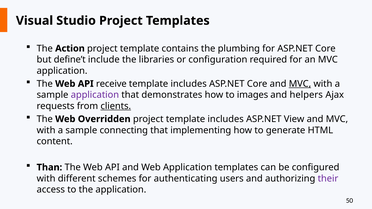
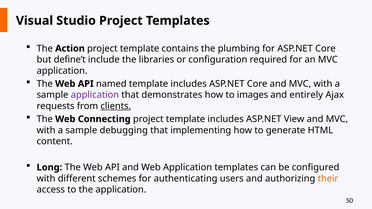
receive: receive -> named (111, 84)
MVC underline: present -> none (300, 84)
helpers: helpers -> entirely (306, 95)
Overridden: Overridden -> Connecting (104, 119)
connecting: connecting -> debugging (124, 130)
Than: Than -> Long (49, 168)
their colour: purple -> orange (328, 179)
